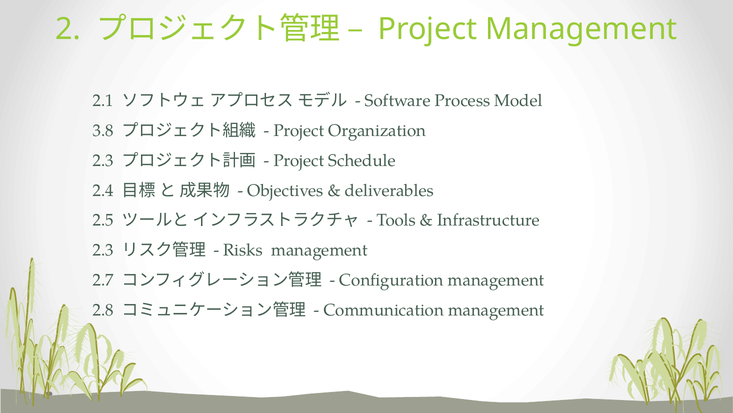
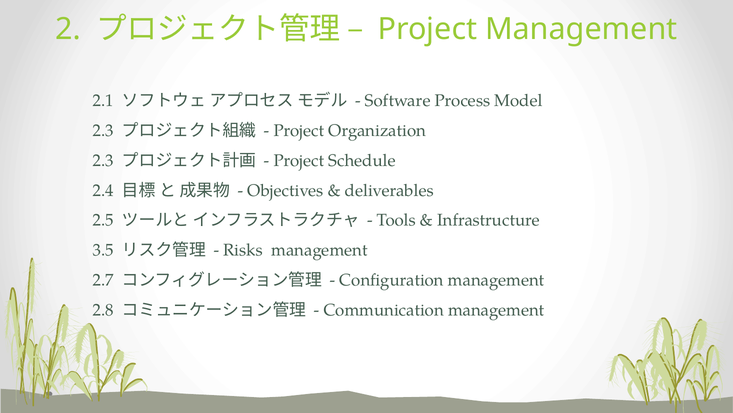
3.8: 3.8 -> 2.3 (103, 130)
2.3: 2.3 -> 3.5 (103, 250)
